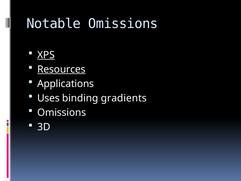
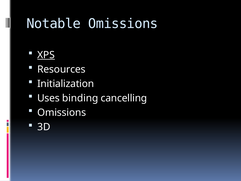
Resources underline: present -> none (61, 69)
Applications: Applications -> Initialization (66, 84)
gradients: gradients -> cancelling (124, 98)
